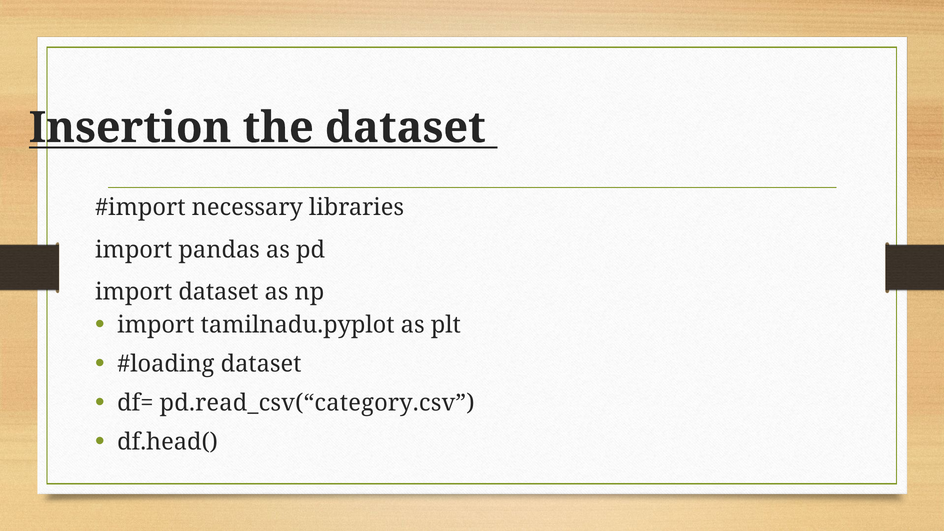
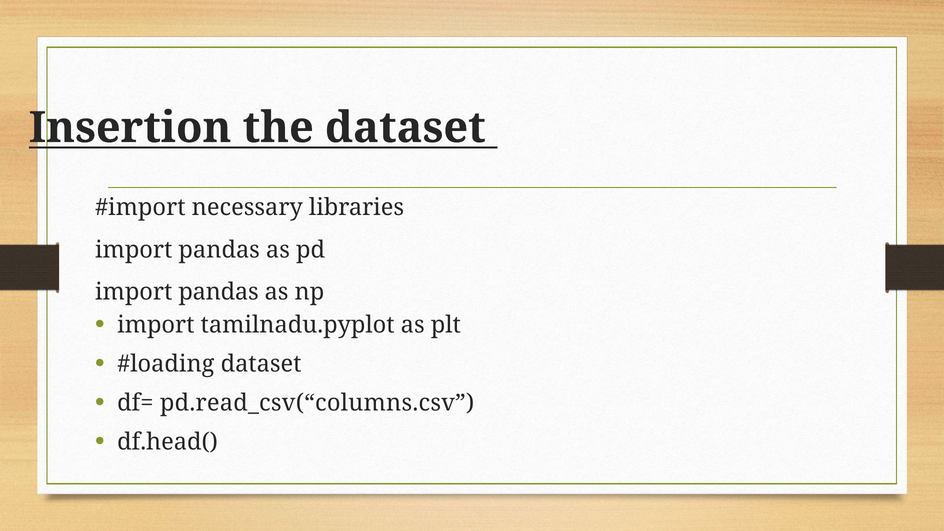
dataset: dataset -> pandas (219, 292)
pd.read_csv(“category.csv: pd.read_csv(“category.csv -> pd.read_csv(“columns.csv (317, 403)
